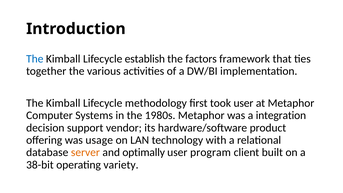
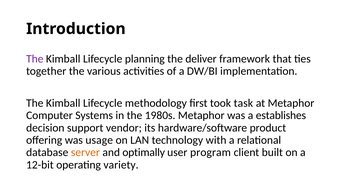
The colour: blue -> purple (35, 59)
establish: establish -> planning (145, 59)
factors: factors -> deliver (201, 59)
took user: user -> task (243, 103)
integration: integration -> establishes (281, 115)
38-bit: 38-bit -> 12-bit (40, 165)
